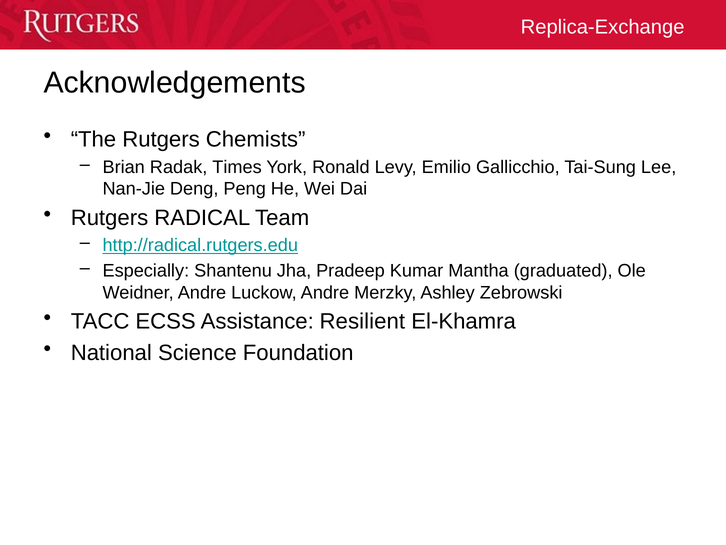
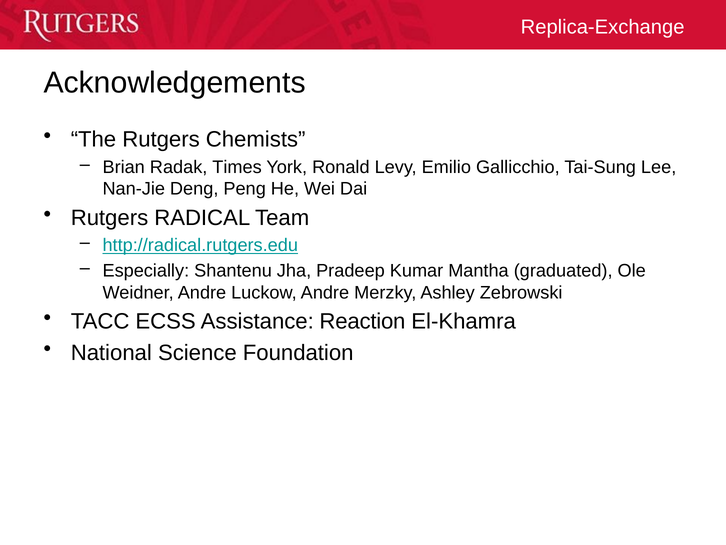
Resilient: Resilient -> Reaction (362, 321)
